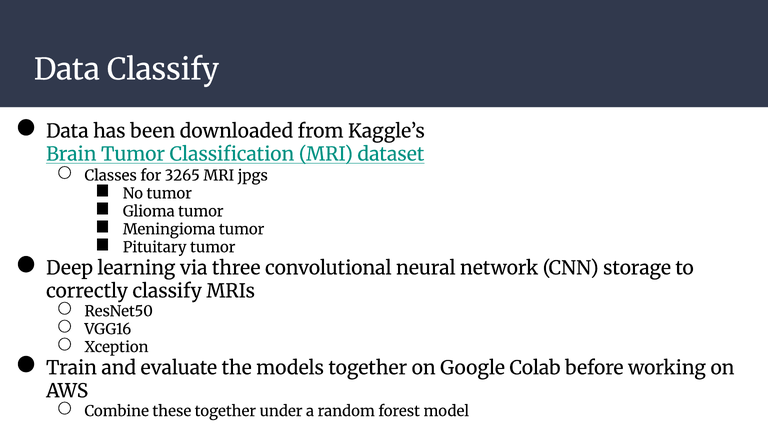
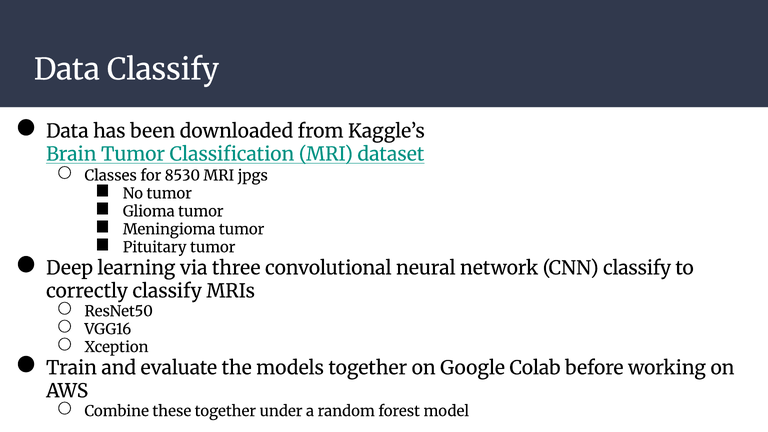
3265: 3265 -> 8530 (182, 176)
CNN storage: storage -> classify (637, 268)
